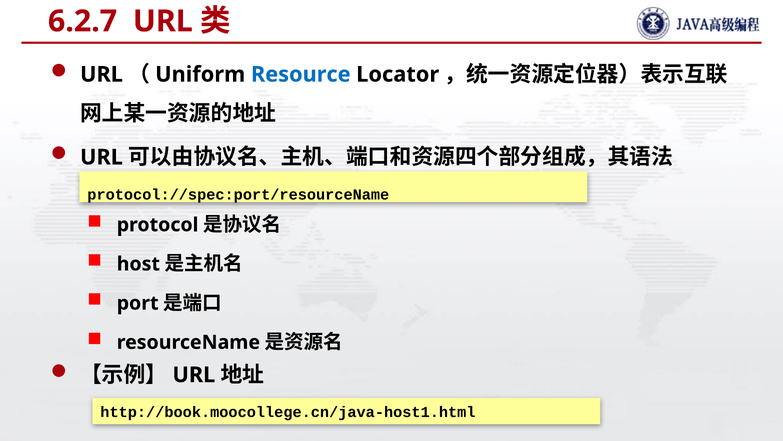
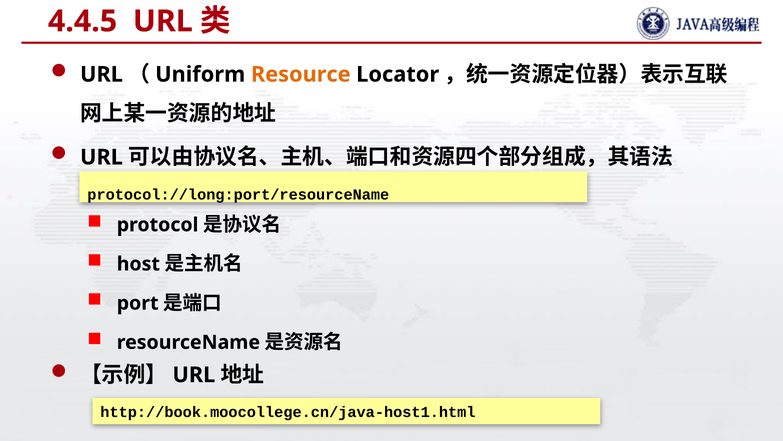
6.2.7: 6.2.7 -> 4.4.5 (83, 21)
Resource colour: blue -> orange (301, 74)
protocol://spec:port/resourceName: protocol://spec:port/resourceName -> protocol://long:port/resourceName (238, 195)
